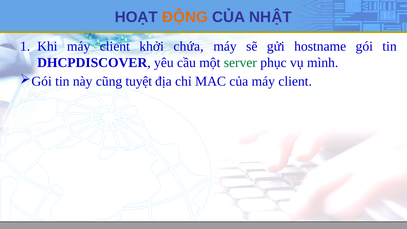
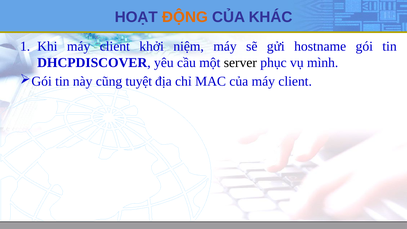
NHẬT: NHẬT -> KHÁC (271, 17)
chứa: chứa -> niệm (189, 46)
server colour: green -> black (240, 63)
